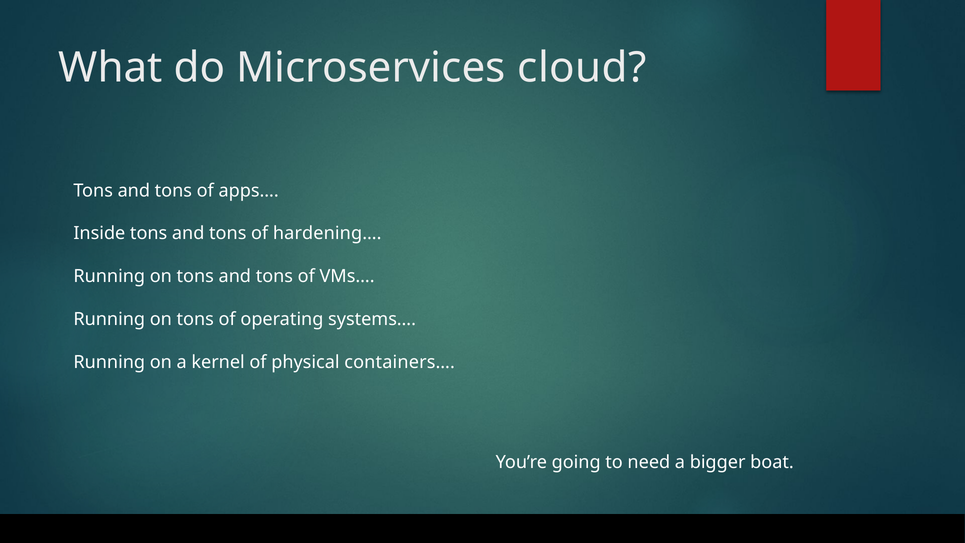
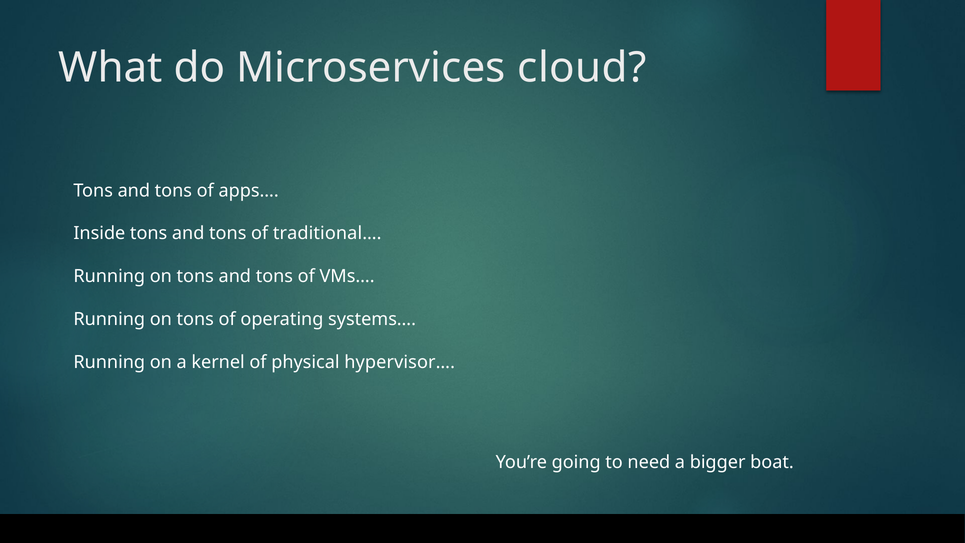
hardening…: hardening… -> traditional… (327, 233)
containers…: containers… -> hypervisor… (400, 362)
